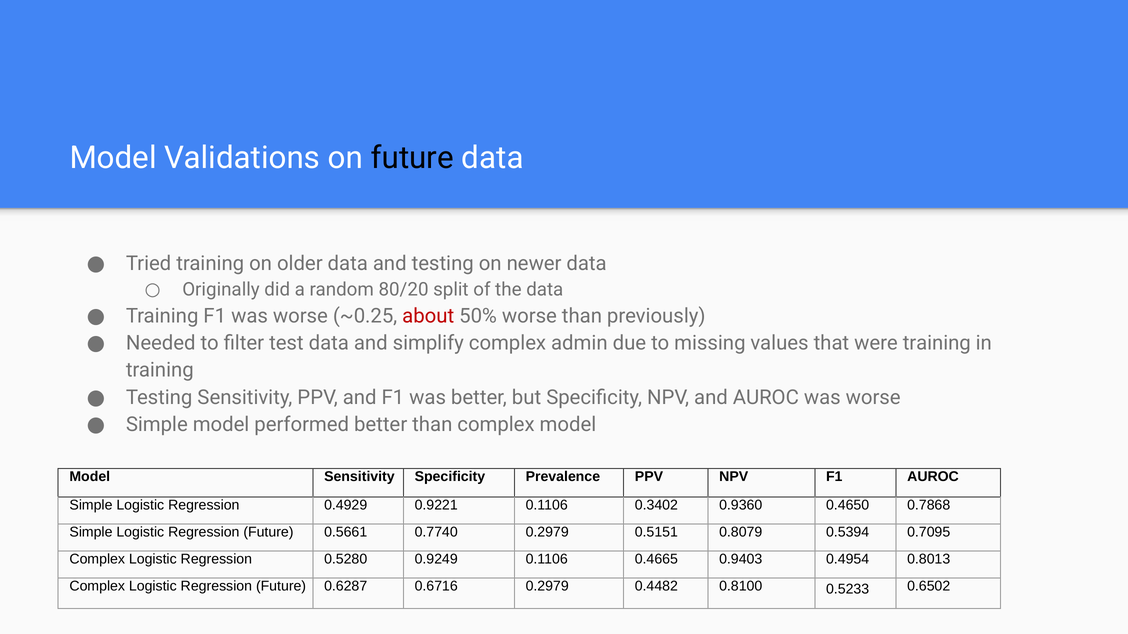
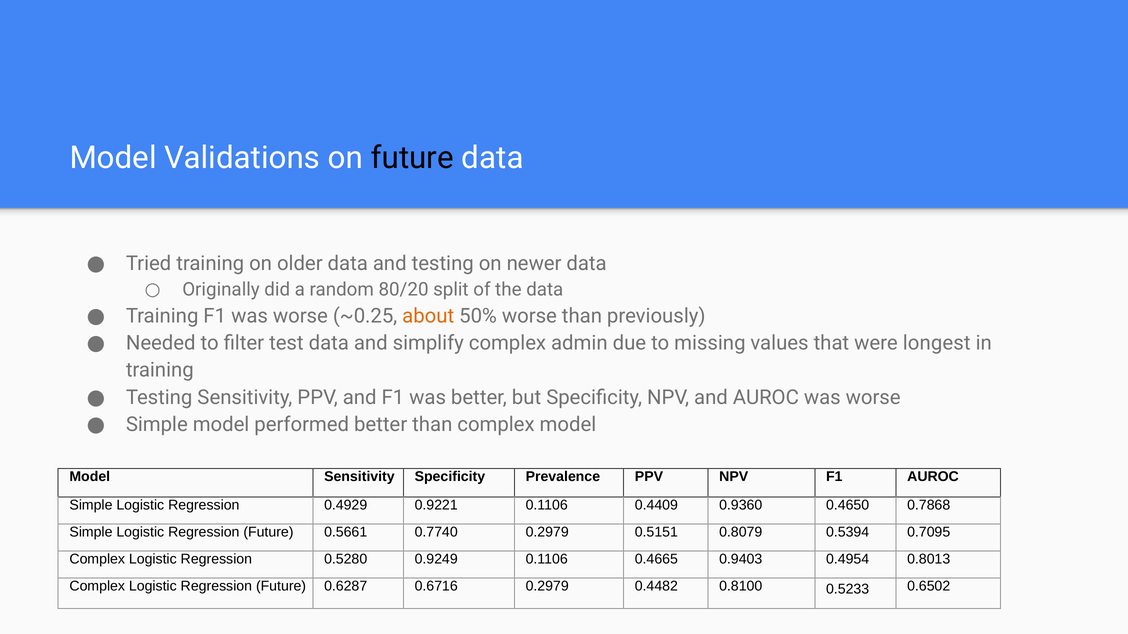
about colour: red -> orange (428, 316)
were training: training -> longest (937, 343)
0.3402: 0.3402 -> 0.4409 (656, 505)
